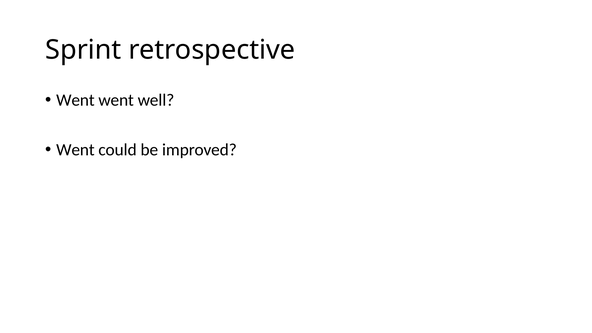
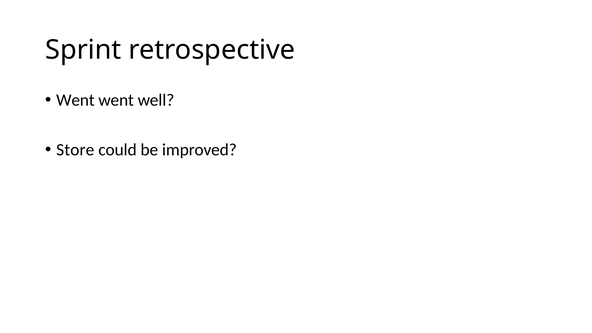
Went: Went -> Store (75, 150)
